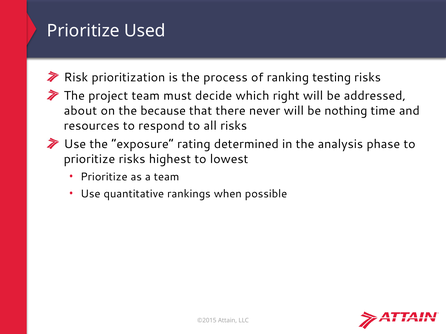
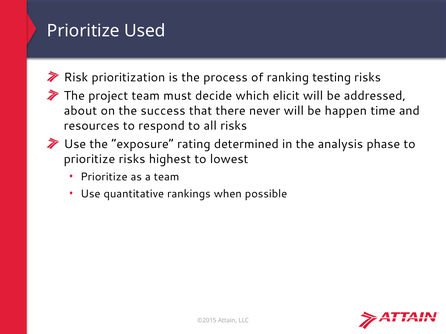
right: right -> elicit (286, 96)
because: because -> success (163, 111)
nothing: nothing -> happen (346, 111)
